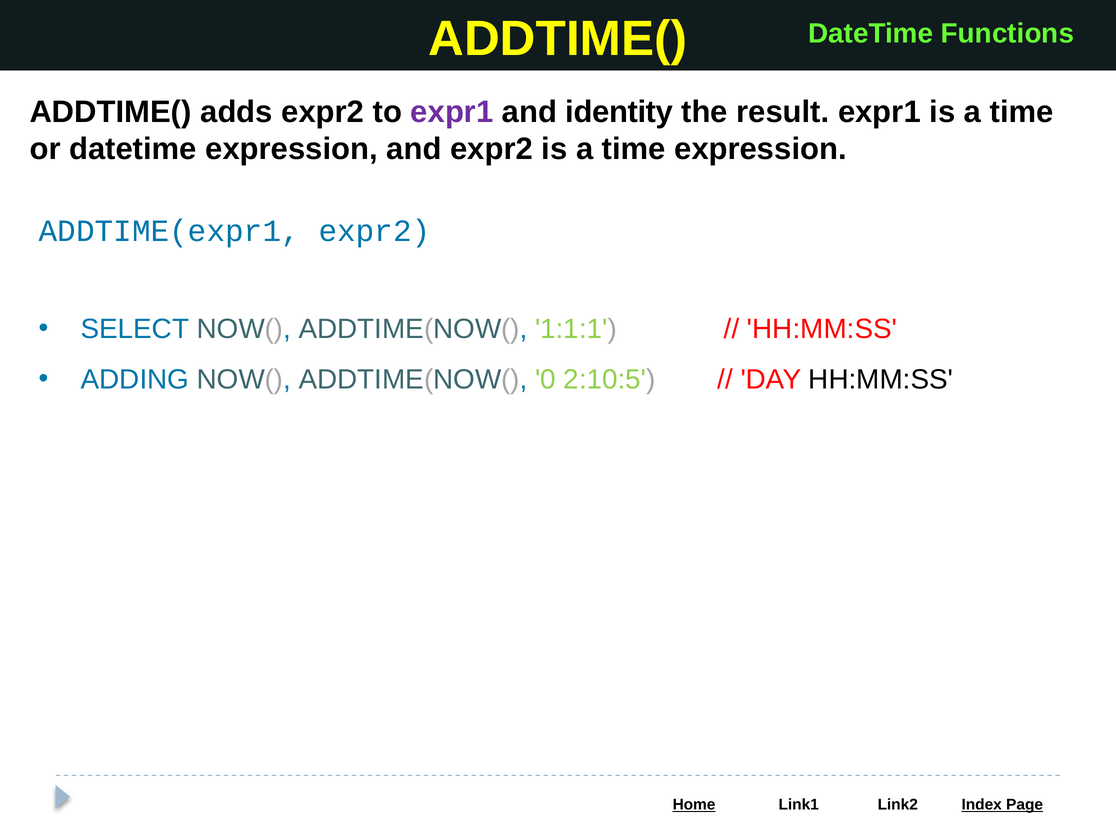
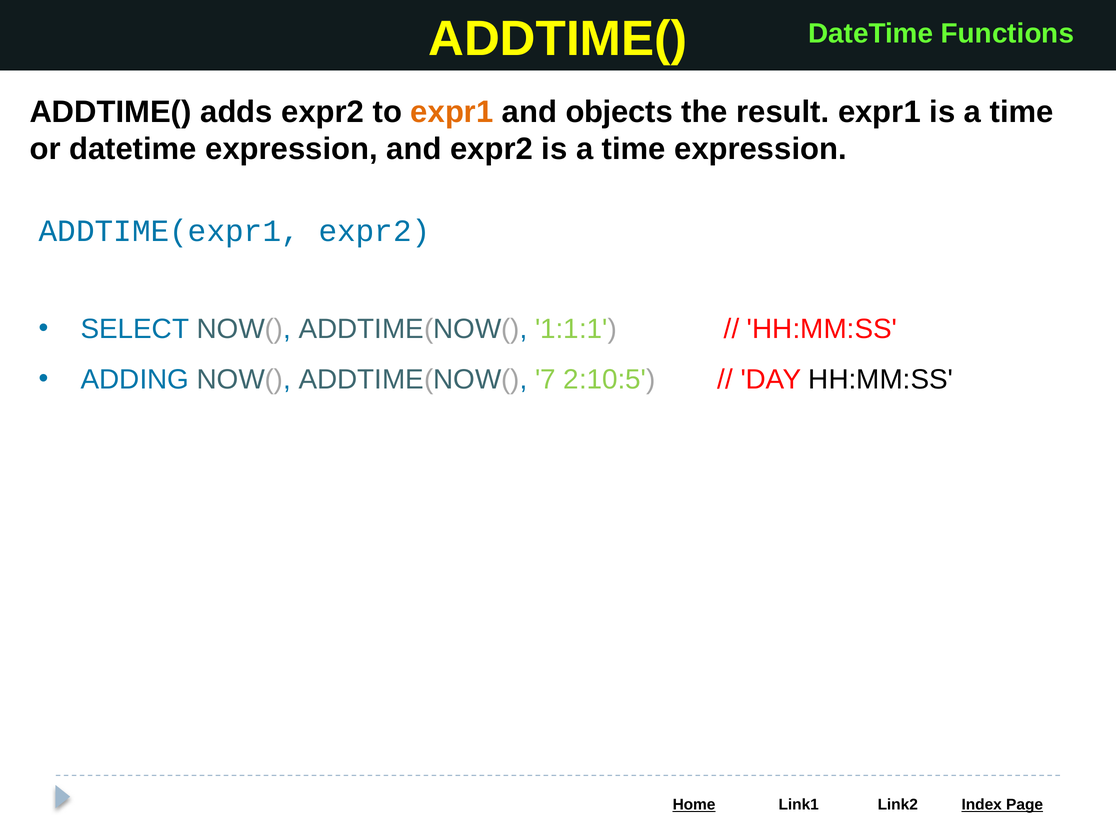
expr1 colour: purple -> orange (452, 112)
identity: identity -> objects (619, 112)
0: 0 -> 7 (545, 379)
